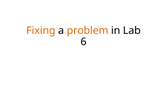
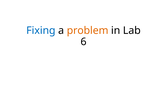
Fixing colour: orange -> blue (41, 30)
